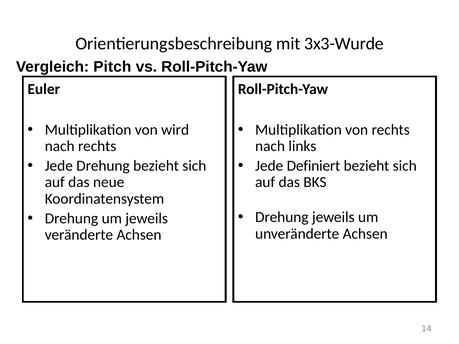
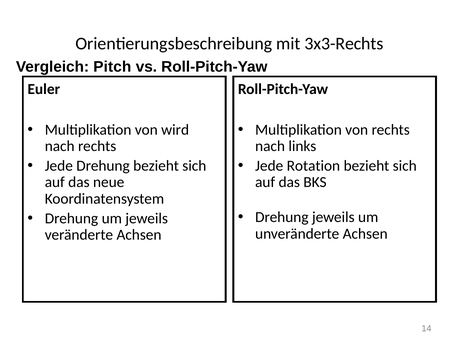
3x3-Wurde: 3x3-Wurde -> 3x3-Rechts (344, 44)
Definiert: Definiert -> Rotation (313, 166)
